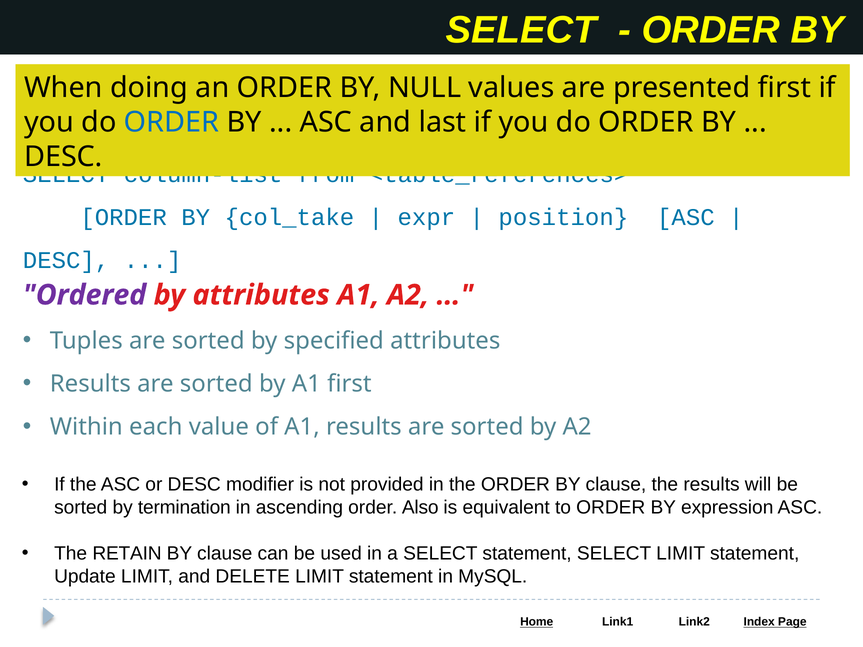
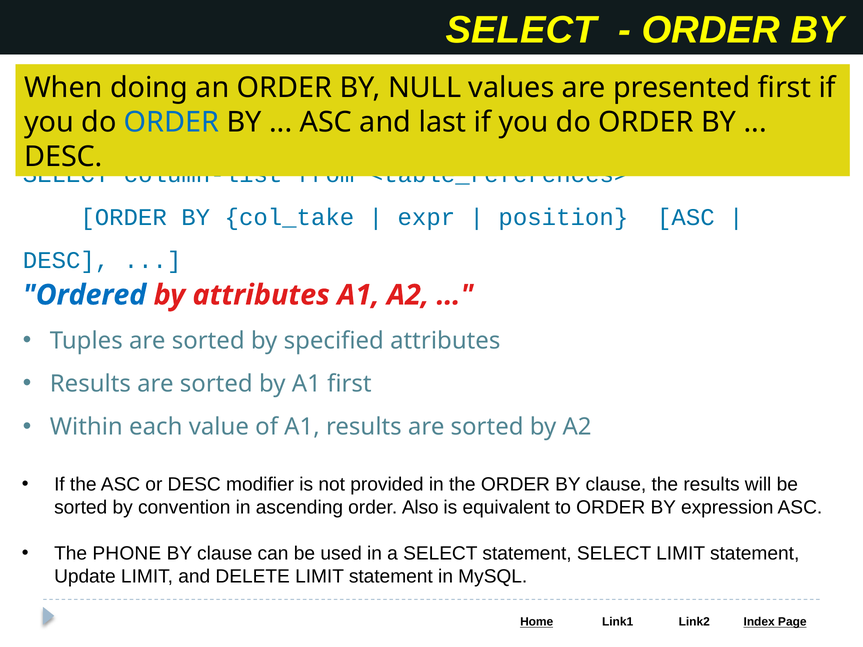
Ordered colour: purple -> blue (85, 295)
termination: termination -> convention (184, 508)
RETAIN: RETAIN -> PHONE (127, 554)
